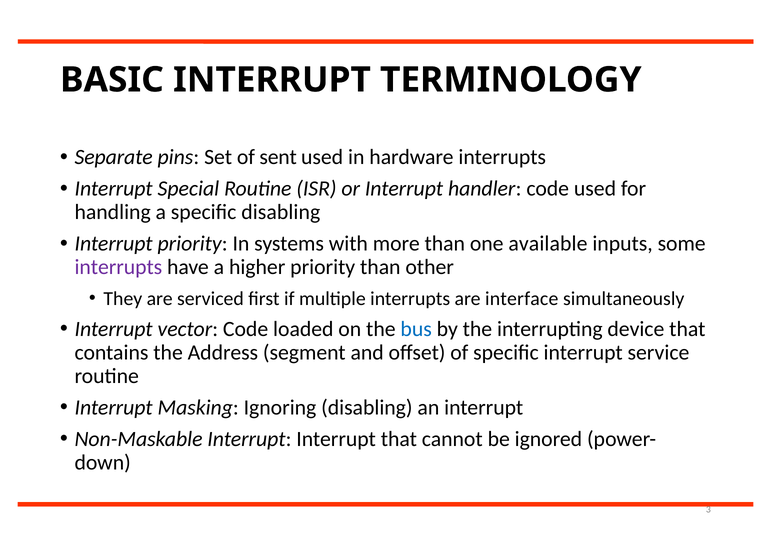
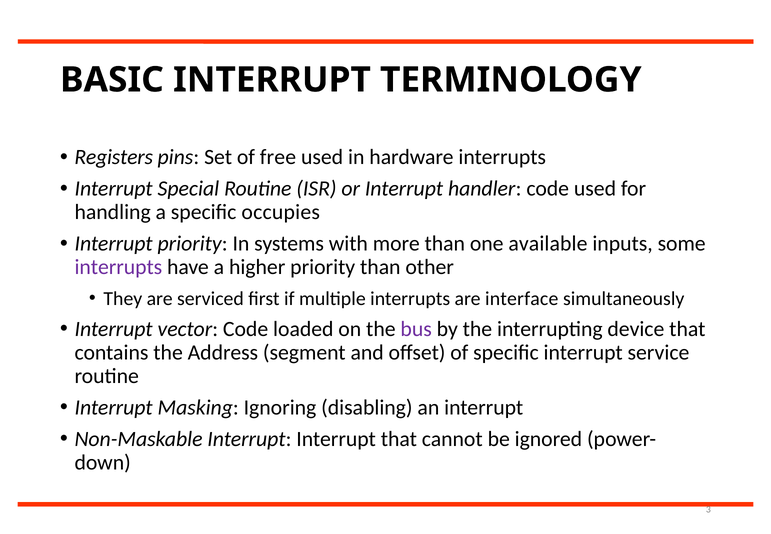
Separate: Separate -> Registers (114, 157)
sent: sent -> free (278, 157)
specific disabling: disabling -> occupies (281, 212)
bus colour: blue -> purple (416, 329)
